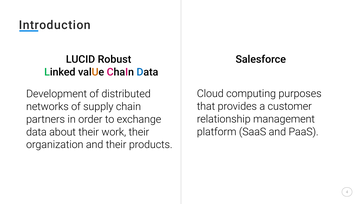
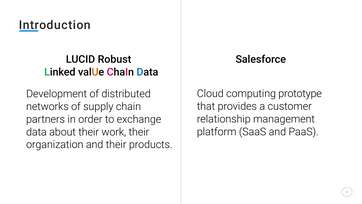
purposes: purposes -> prototype (300, 94)
